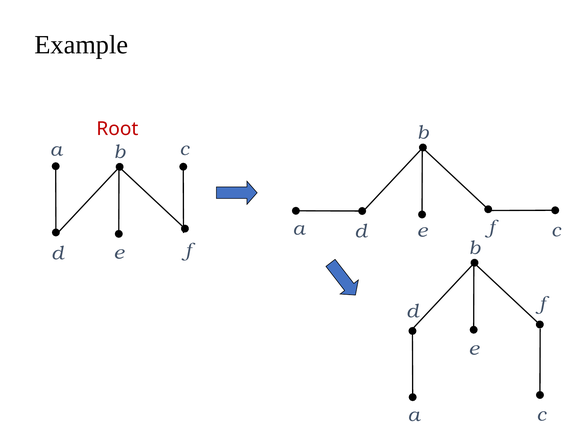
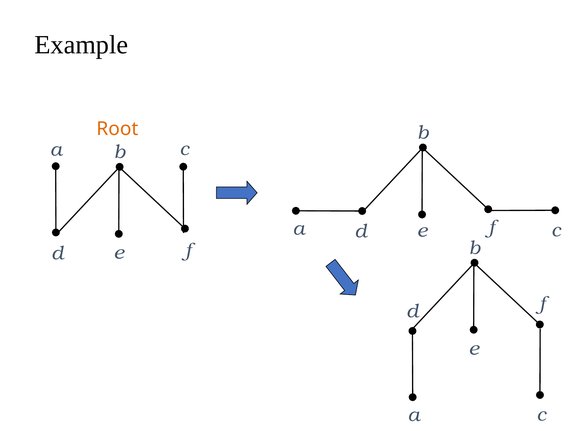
Root colour: red -> orange (117, 129)
